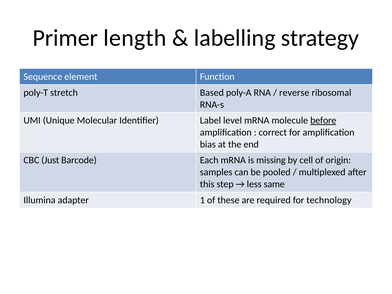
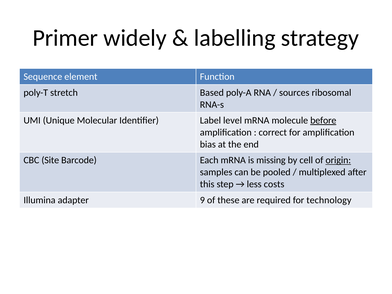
length: length -> widely (135, 38)
reverse: reverse -> sources (294, 93)
Just: Just -> Site (50, 160)
origin underline: none -> present (338, 160)
same: same -> costs (274, 184)
1: 1 -> 9 (202, 200)
